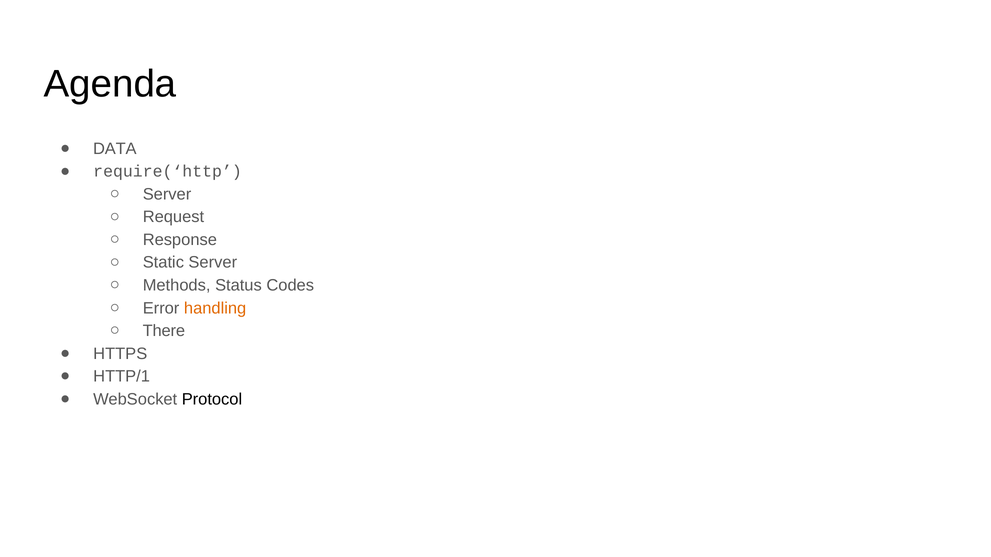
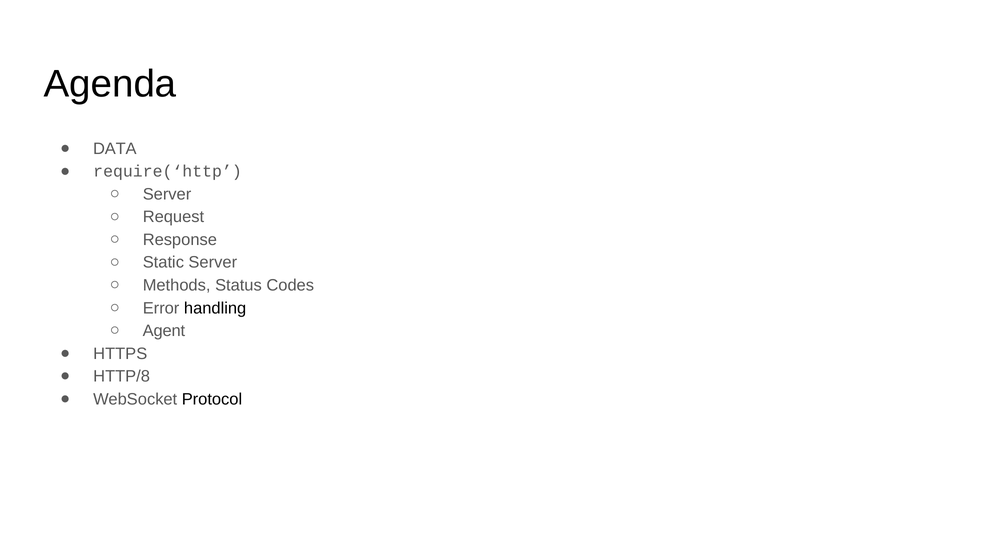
handling colour: orange -> black (215, 308)
There: There -> Agent (164, 331)
HTTP/1: HTTP/1 -> HTTP/8 (122, 377)
